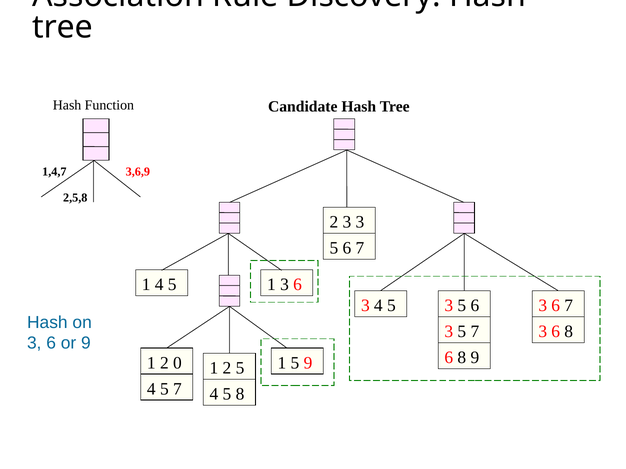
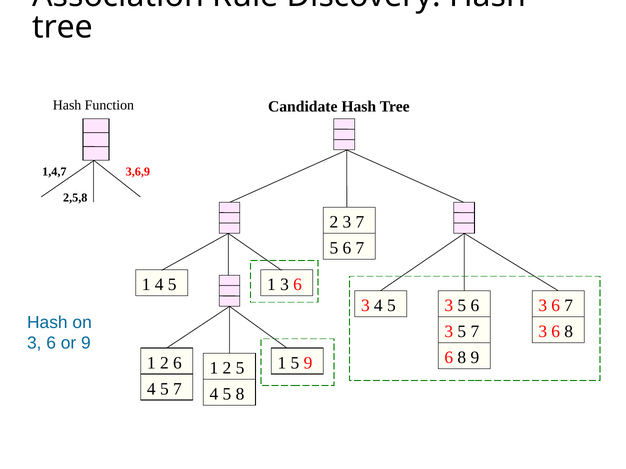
3 3: 3 -> 7 (360, 222)
2 0: 0 -> 6 (177, 363)
